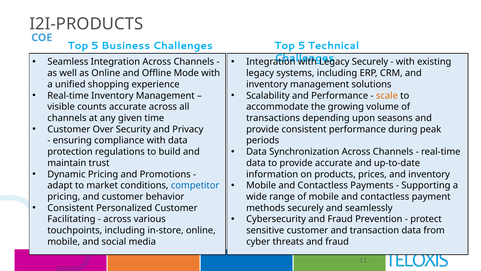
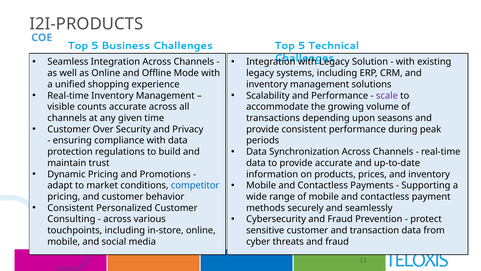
Legacy Securely: Securely -> Solution (370, 62)
scale colour: orange -> purple (387, 95)
Facilitating: Facilitating -> Consulting (71, 219)
